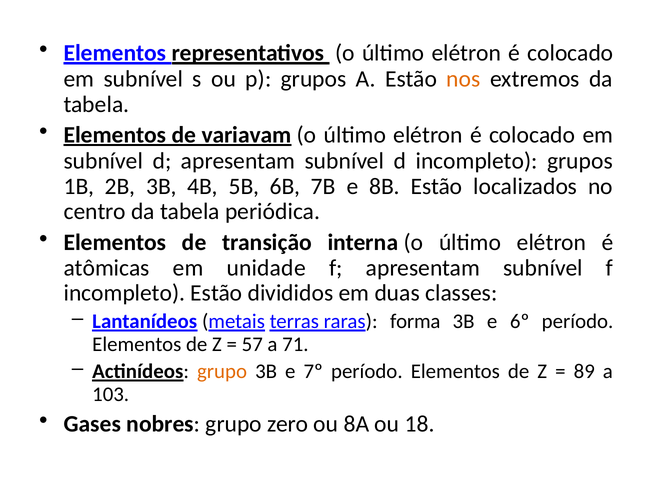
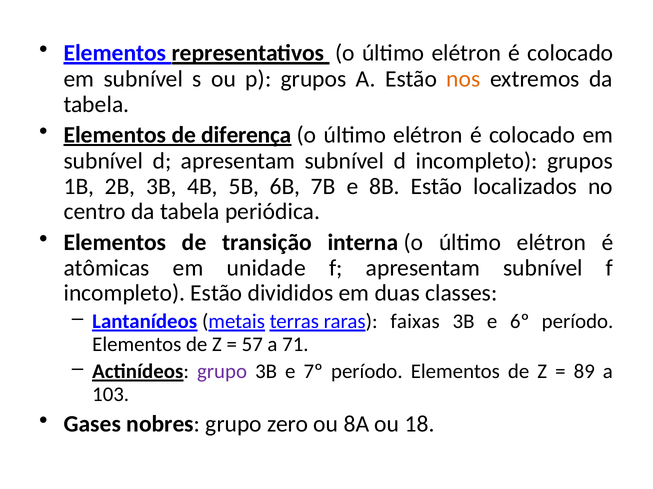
variavam: variavam -> diferença (246, 135)
forma: forma -> faixas (415, 322)
grupo colour: orange -> purple (222, 372)
